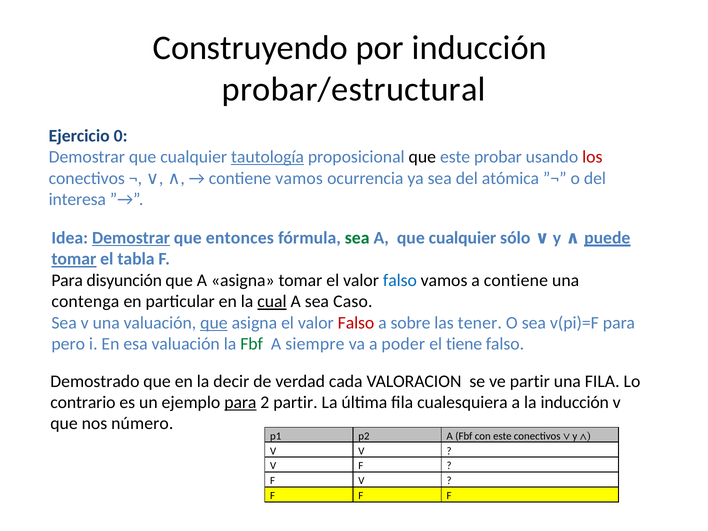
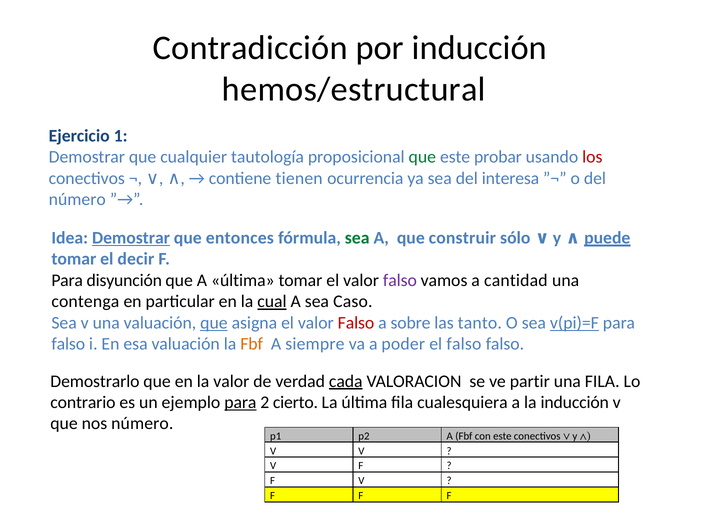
Construyendo: Construyendo -> Contradicción (250, 48)
probar/estructural: probar/estructural -> hemos/estructural (354, 89)
0: 0 -> 1 (121, 136)
tautología underline: present -> none (268, 157)
que colour: black -> green (422, 157)
contiene vamos: vamos -> tienen (299, 178)
atómica: atómica -> interesa (510, 178)
interesa: interesa -> número (77, 200)
A que cualquier: cualquier -> construir (462, 238)
tomar underline: present -> none (74, 259)
tabla: tabla -> decir (136, 259)
A asigna: asigna -> última (243, 280)
falso colour: blue -> purple (400, 280)
a contiene: contiene -> cantidad (516, 280)
tener: tener -> tanto (480, 323)
v(pi)=F underline: none -> present (574, 323)
pero: pero -> falso (68, 344)
Fbf colour: green -> orange (252, 344)
el tiene: tiene -> falso (464, 344)
Demostrado: Demostrado -> Demostrarlo (95, 381)
la decir: decir -> valor (231, 381)
cada underline: none -> present (346, 381)
2 partir: partir -> cierto (296, 402)
